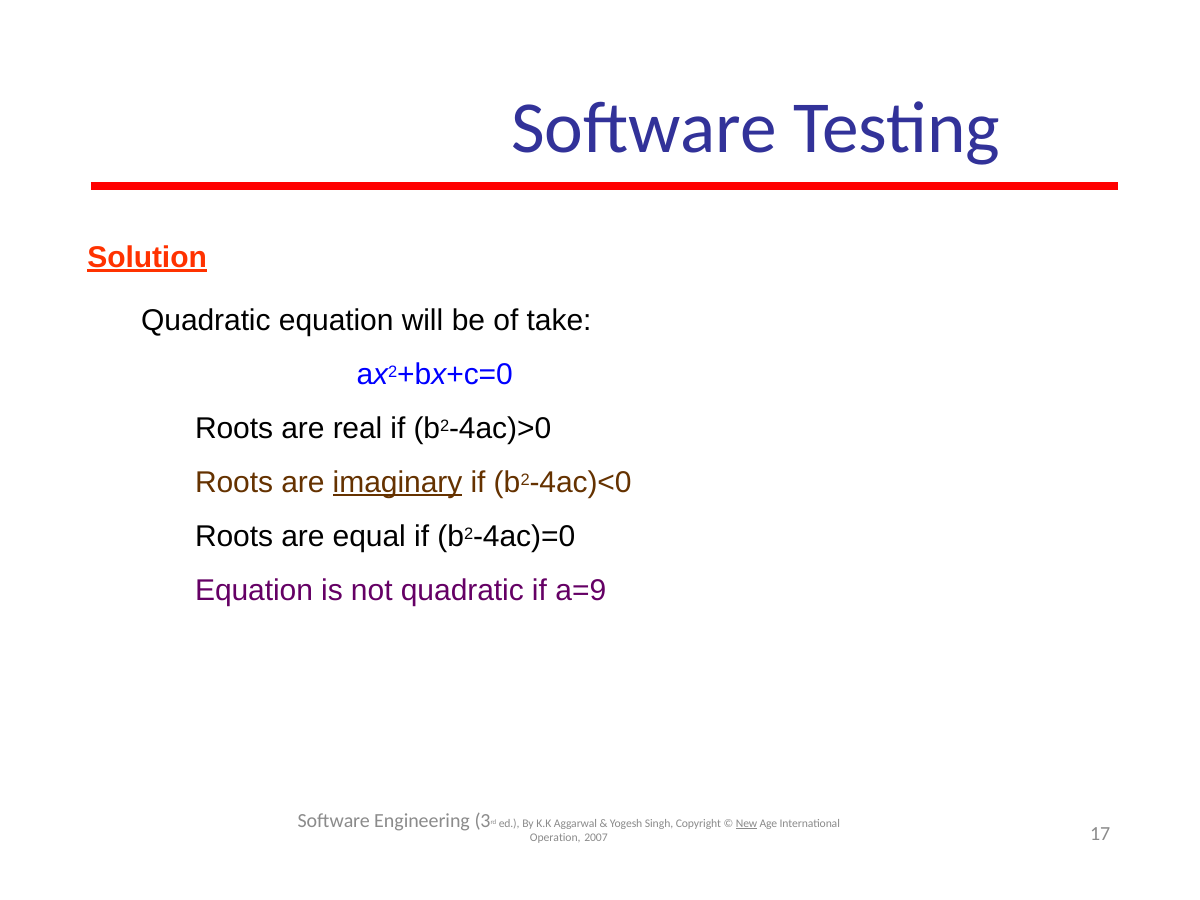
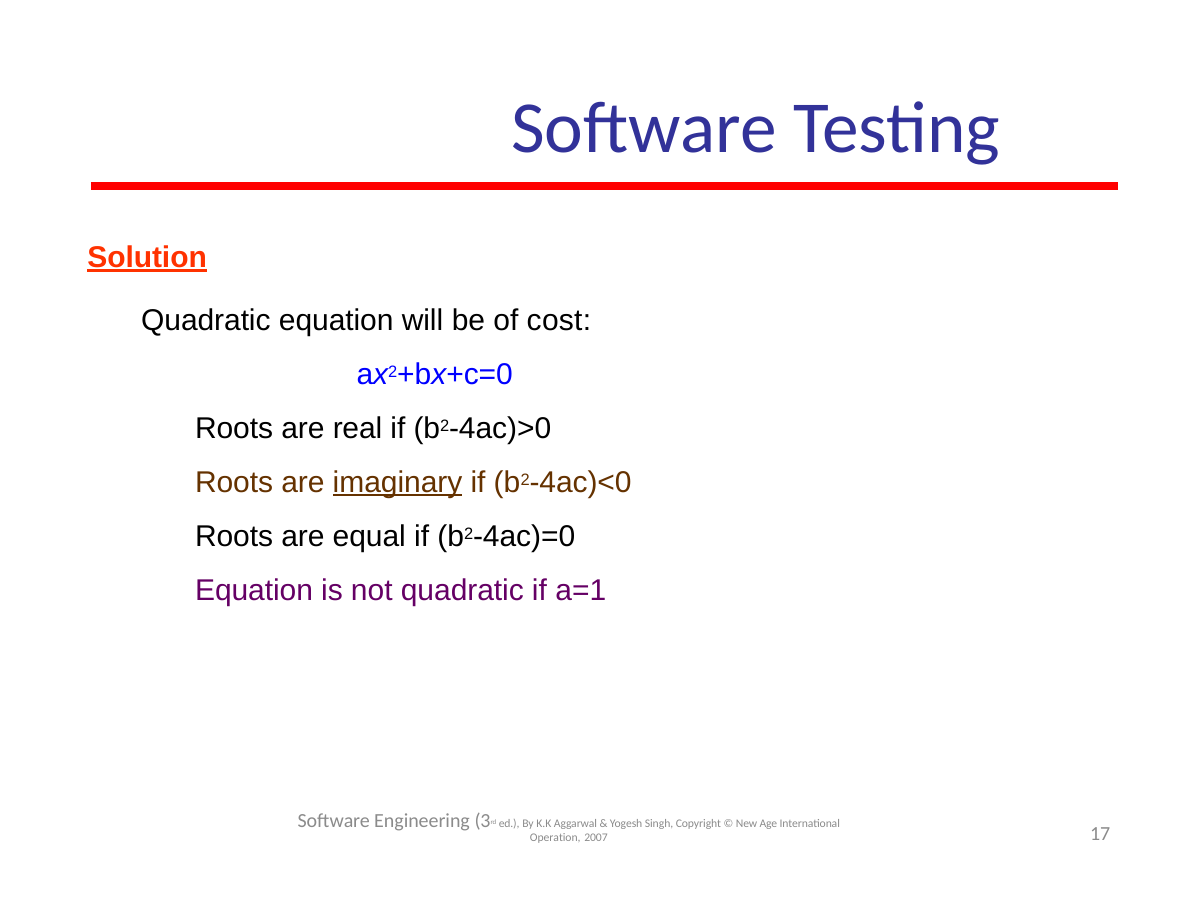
take: take -> cost (559, 320)
a=9: a=9 -> a=1 (581, 590)
New underline: present -> none (747, 823)
